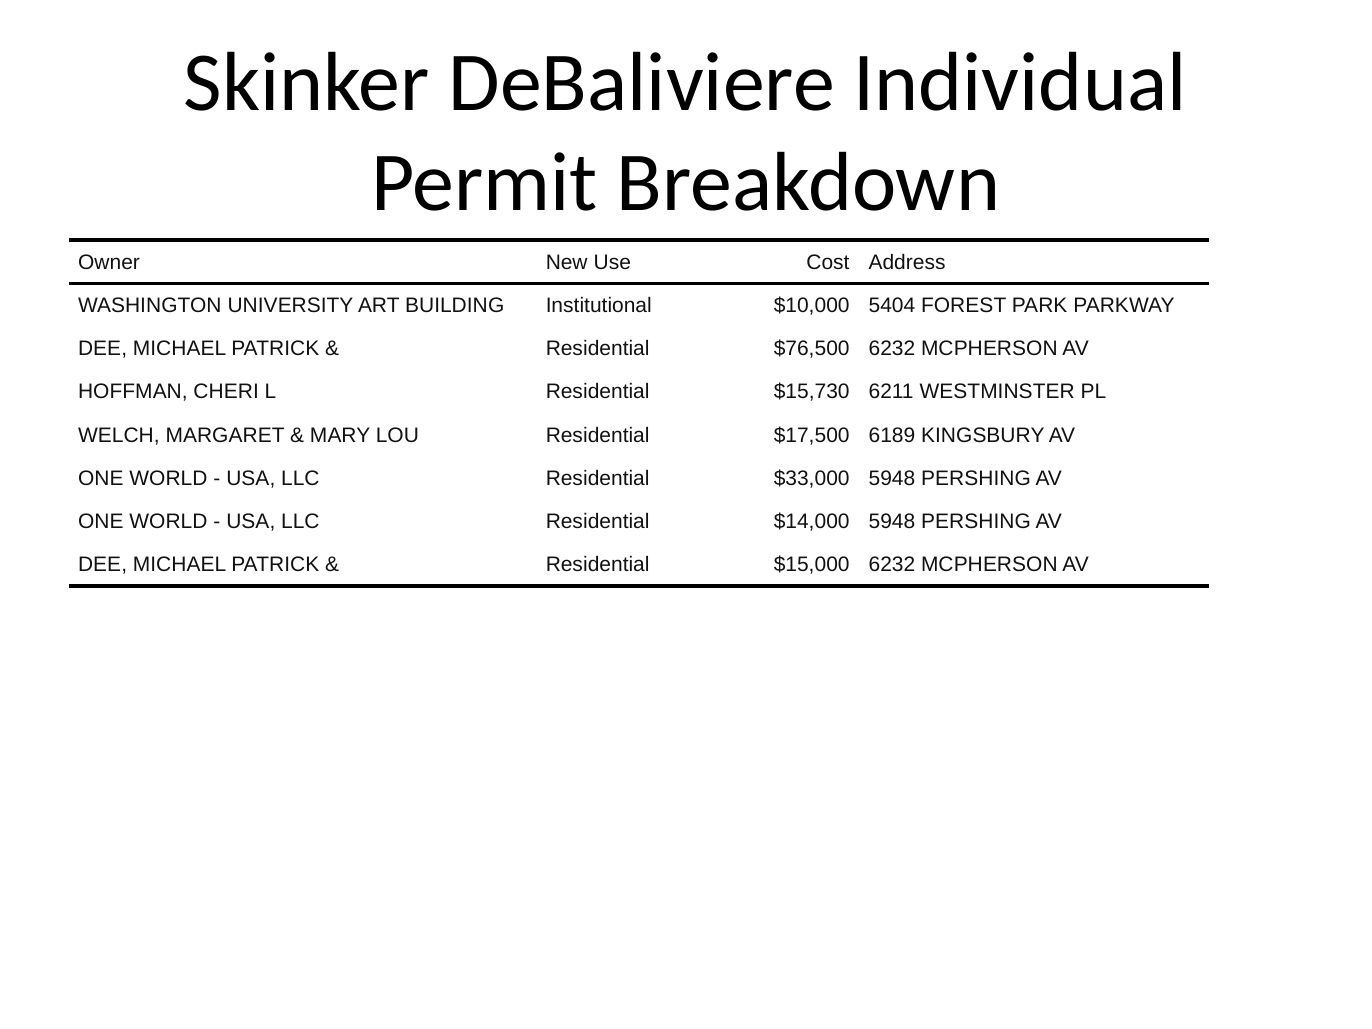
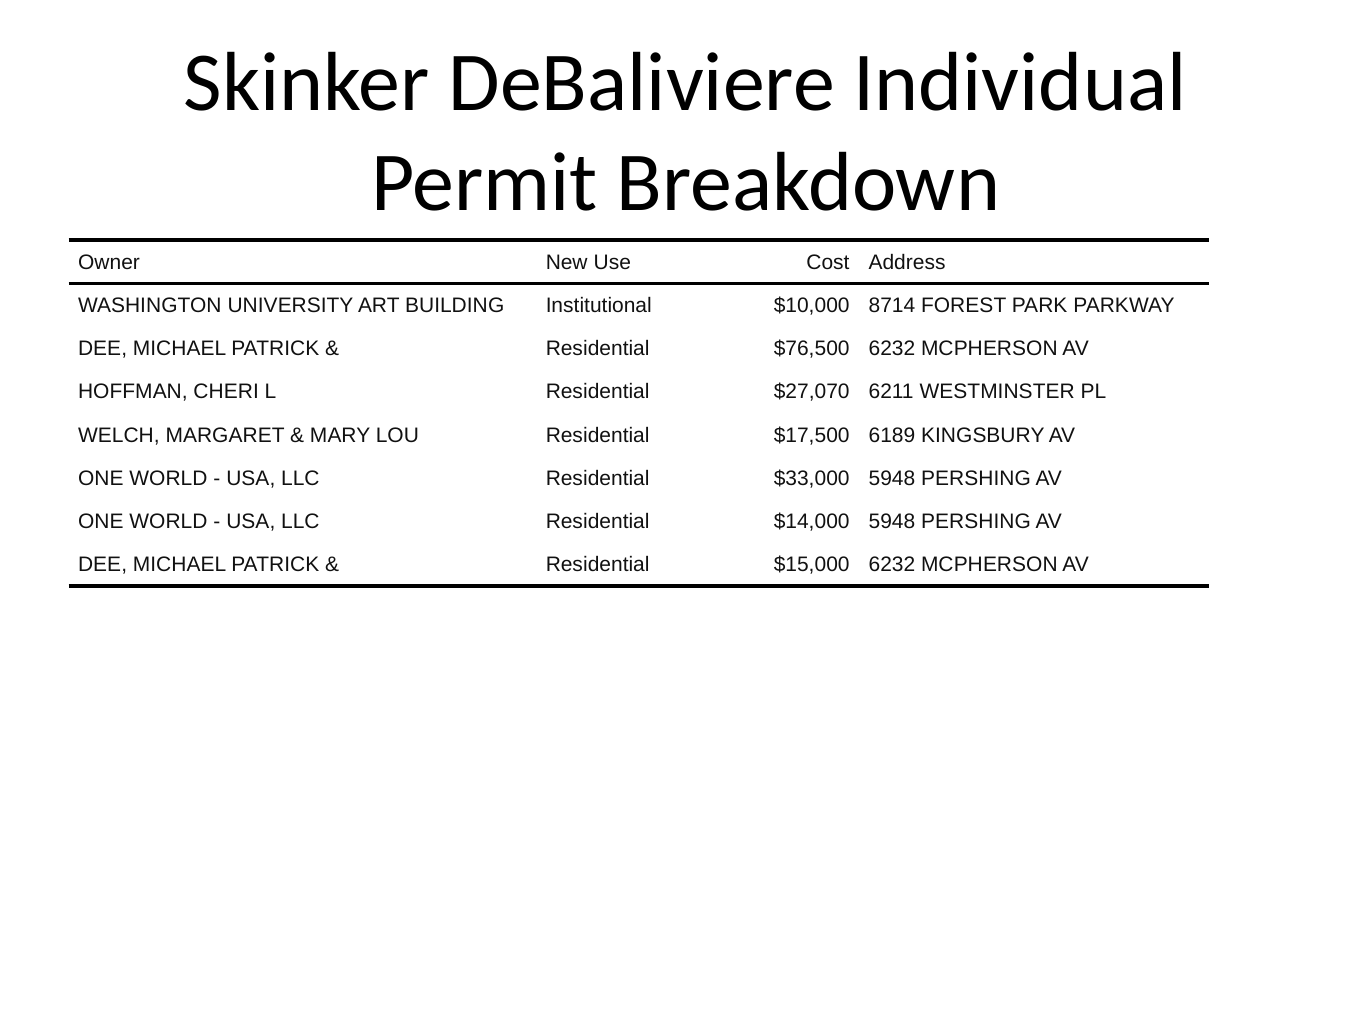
5404: 5404 -> 8714 (892, 306)
$15,730: $15,730 -> $27,070 (812, 392)
